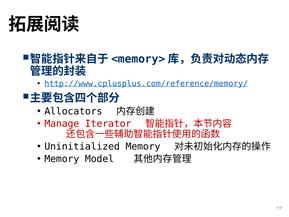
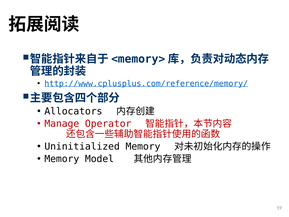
Iterator: Iterator -> Operator (108, 124)
